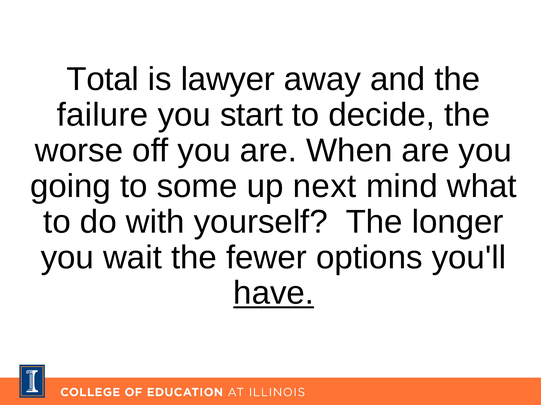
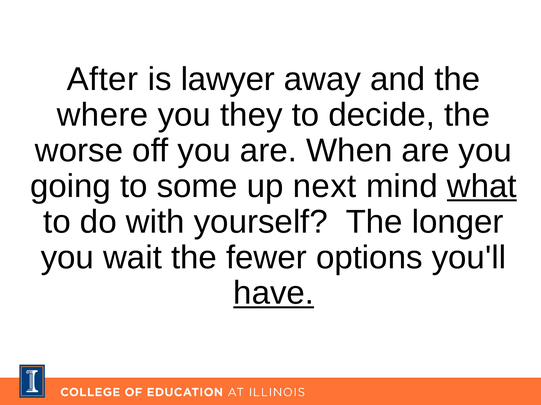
Total: Total -> After (102, 79)
failure: failure -> where (102, 115)
start: start -> they (251, 115)
what underline: none -> present (482, 187)
